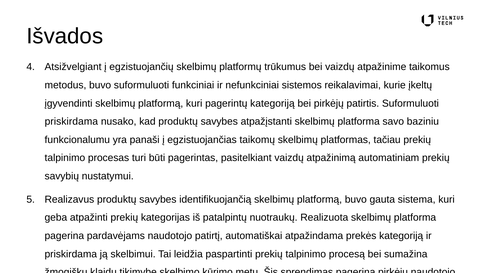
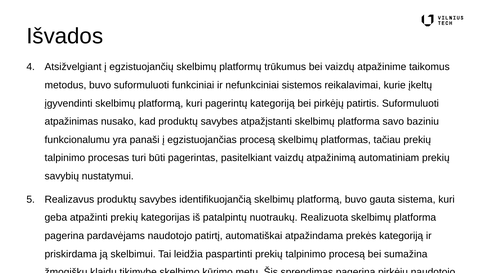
priskirdama: priskirdama -> atpažinimas (71, 122)
egzistuojančias taikomų: taikomų -> procesą (257, 140)
